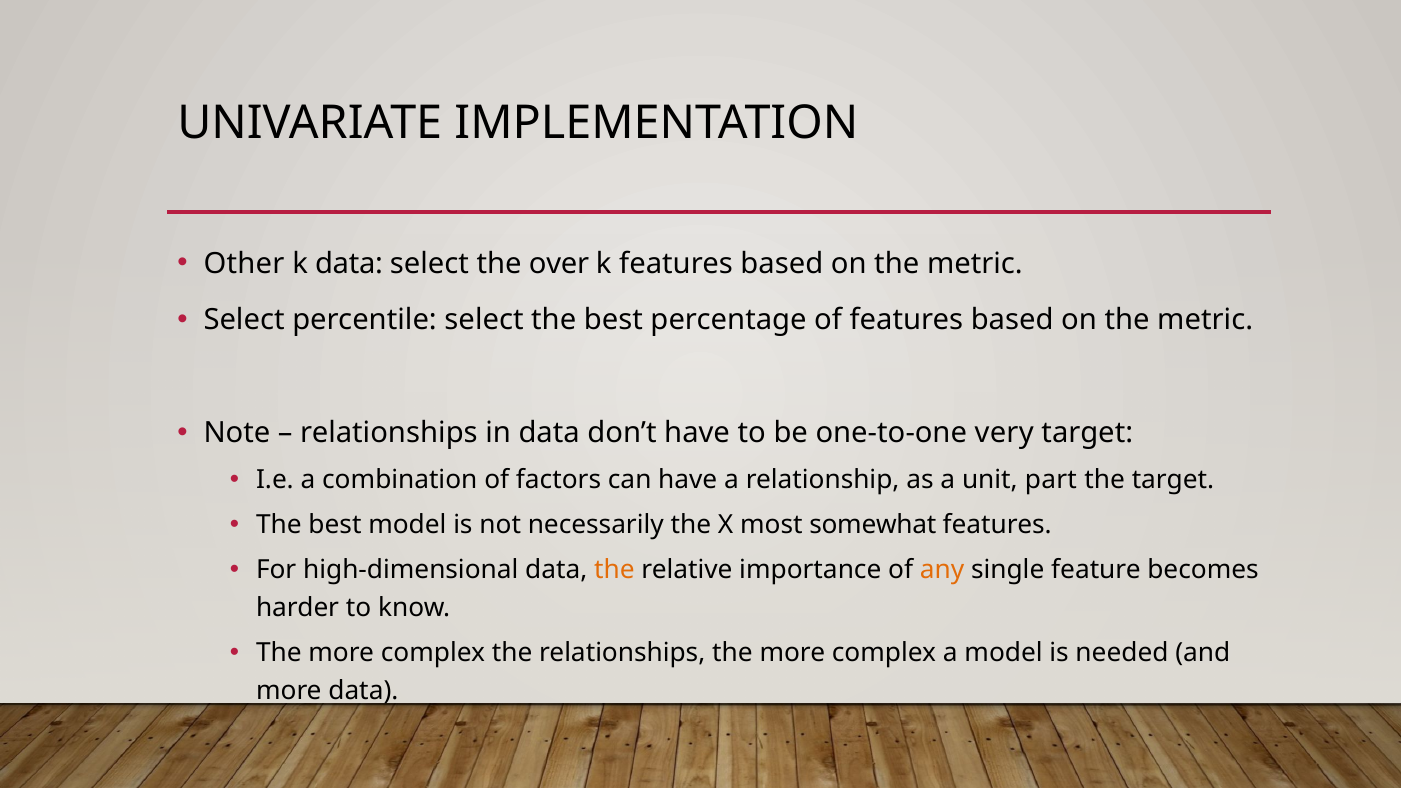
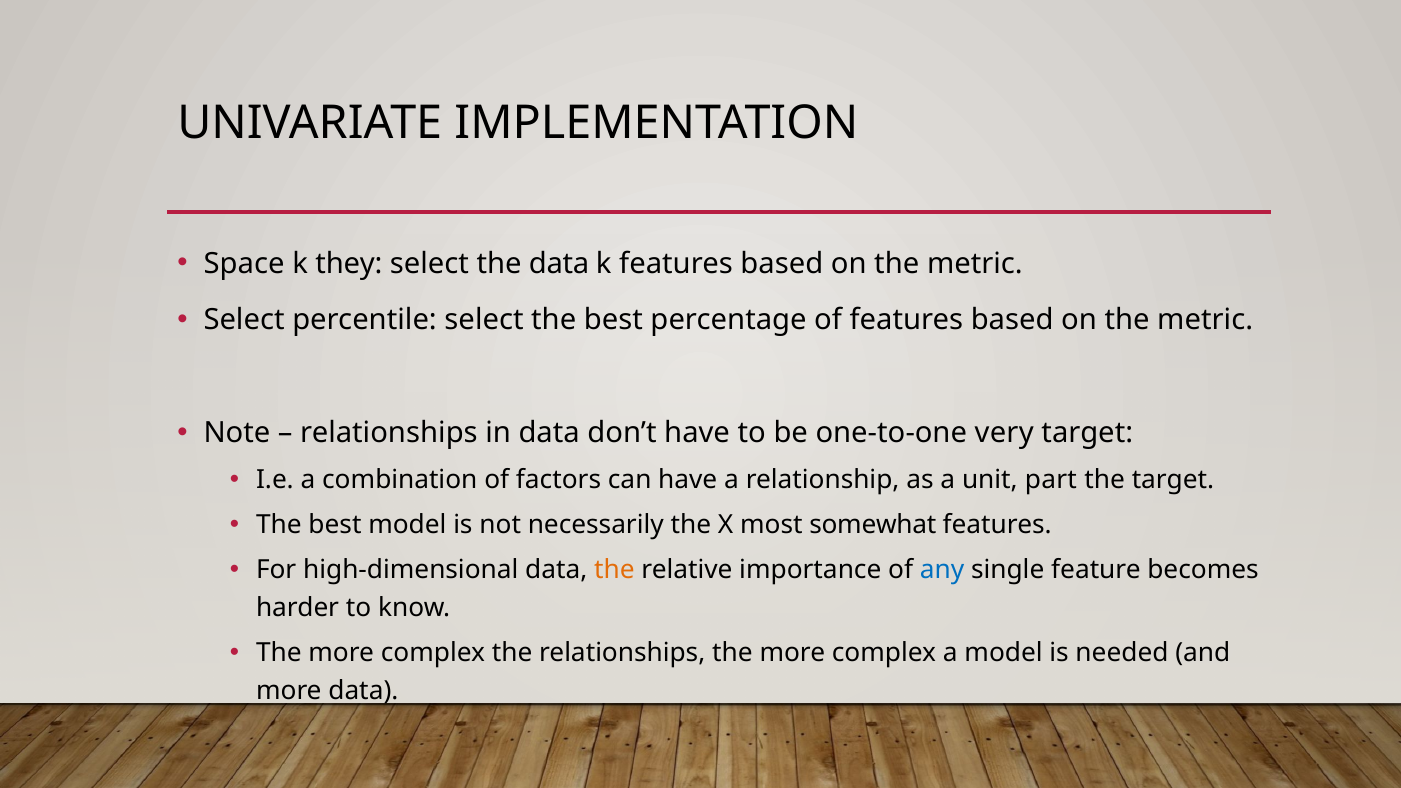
Other: Other -> Space (244, 263)
k data: data -> they (349, 263)
the over: over -> data (559, 263)
any colour: orange -> blue (942, 570)
